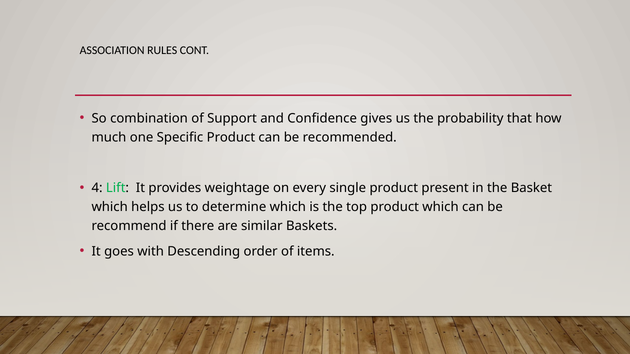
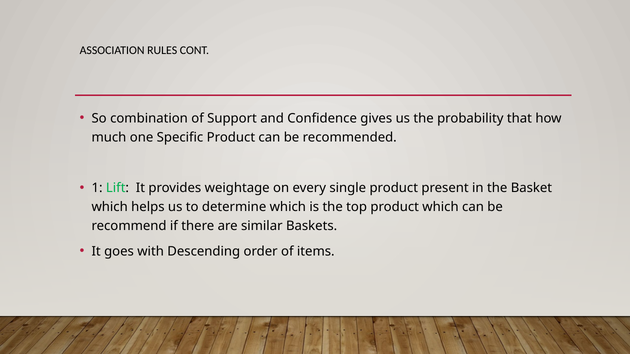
4: 4 -> 1 (97, 188)
